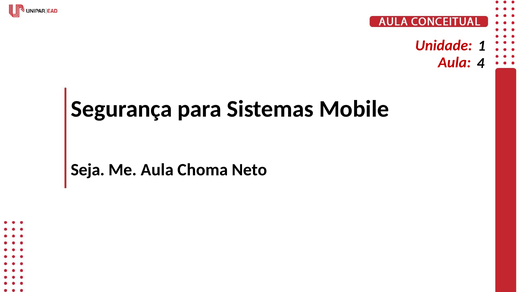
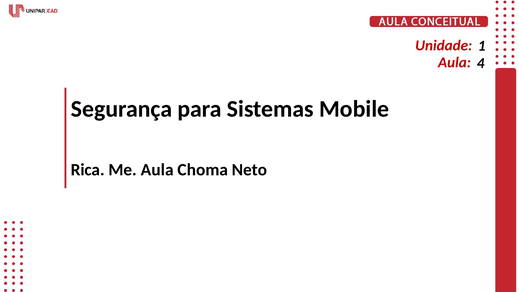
Seja: Seja -> Rica (88, 170)
